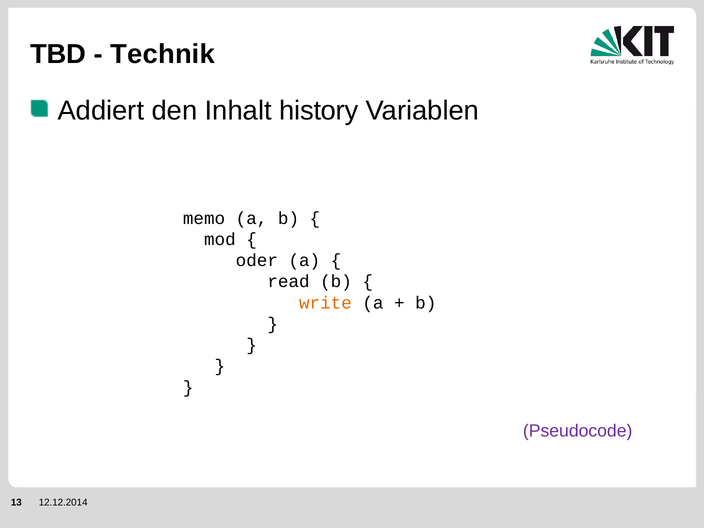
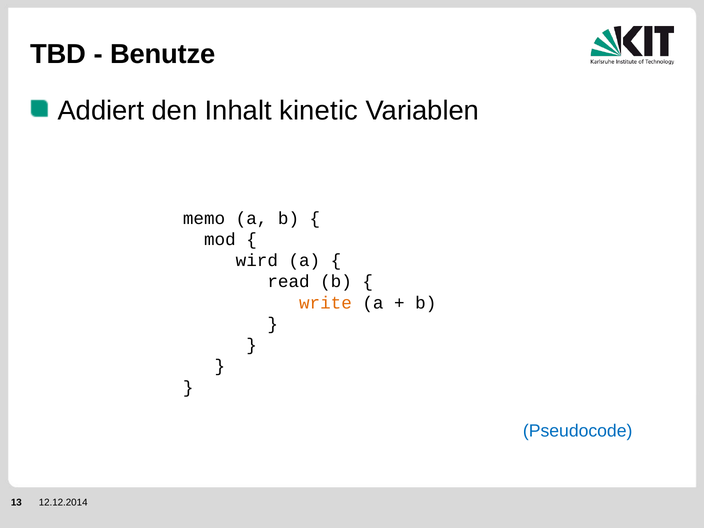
Technik: Technik -> Benutze (163, 54)
history: history -> kinetic (319, 111)
oder: oder -> wird (257, 260)
Pseudocode colour: purple -> blue (578, 431)
